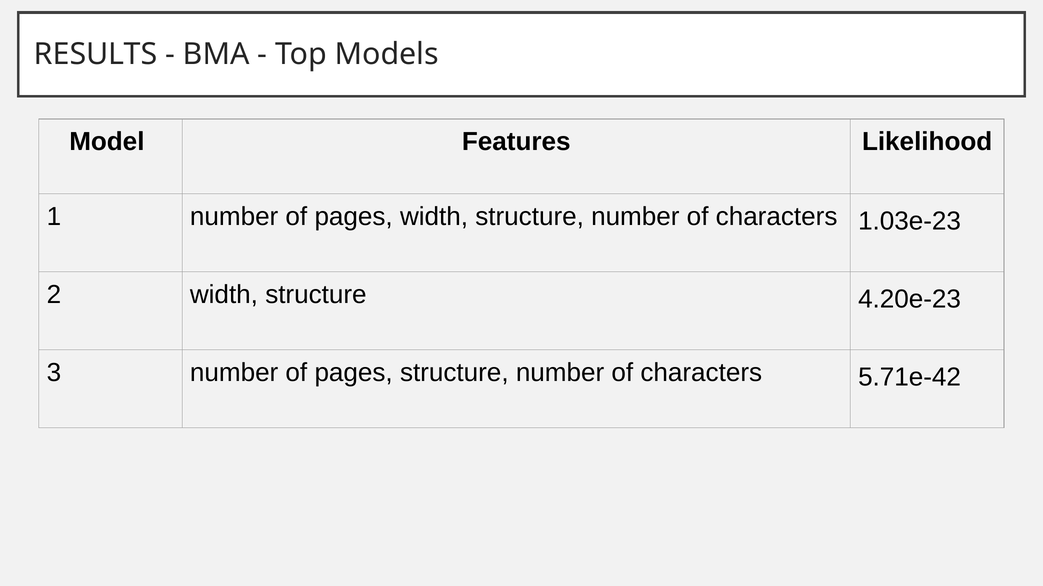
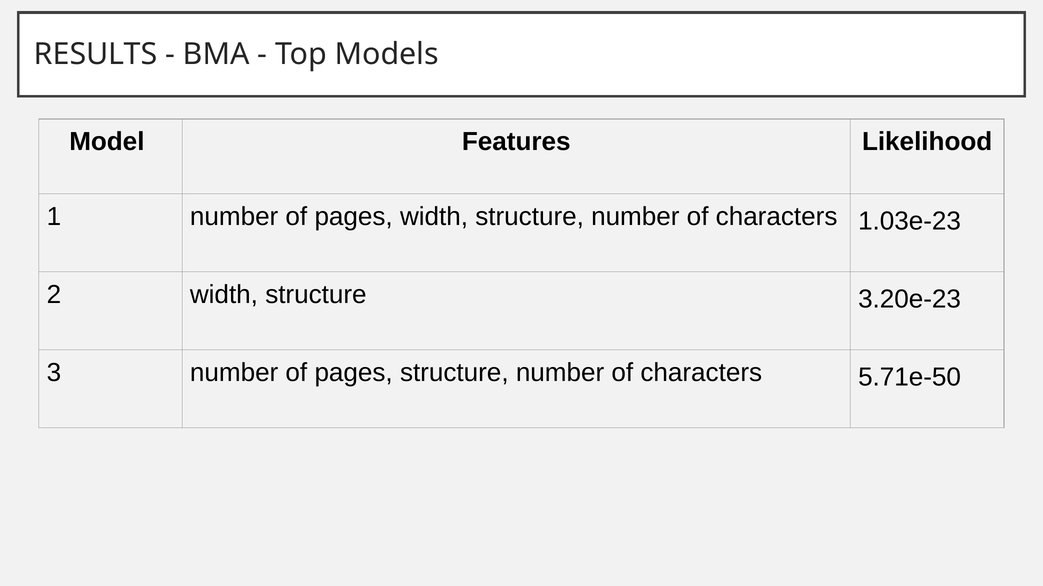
4.20e-23: 4.20e-23 -> 3.20e-23 (910, 299)
5.71e-42: 5.71e-42 -> 5.71e-50 (910, 377)
